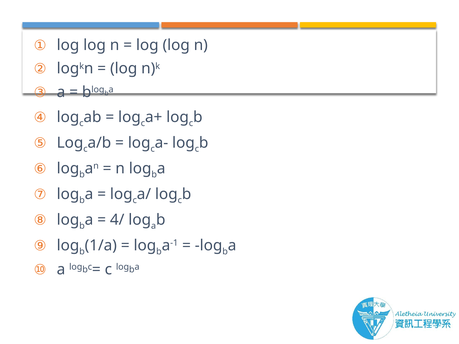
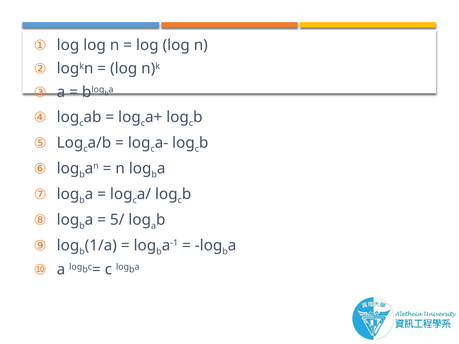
4/: 4/ -> 5/ (117, 220)
